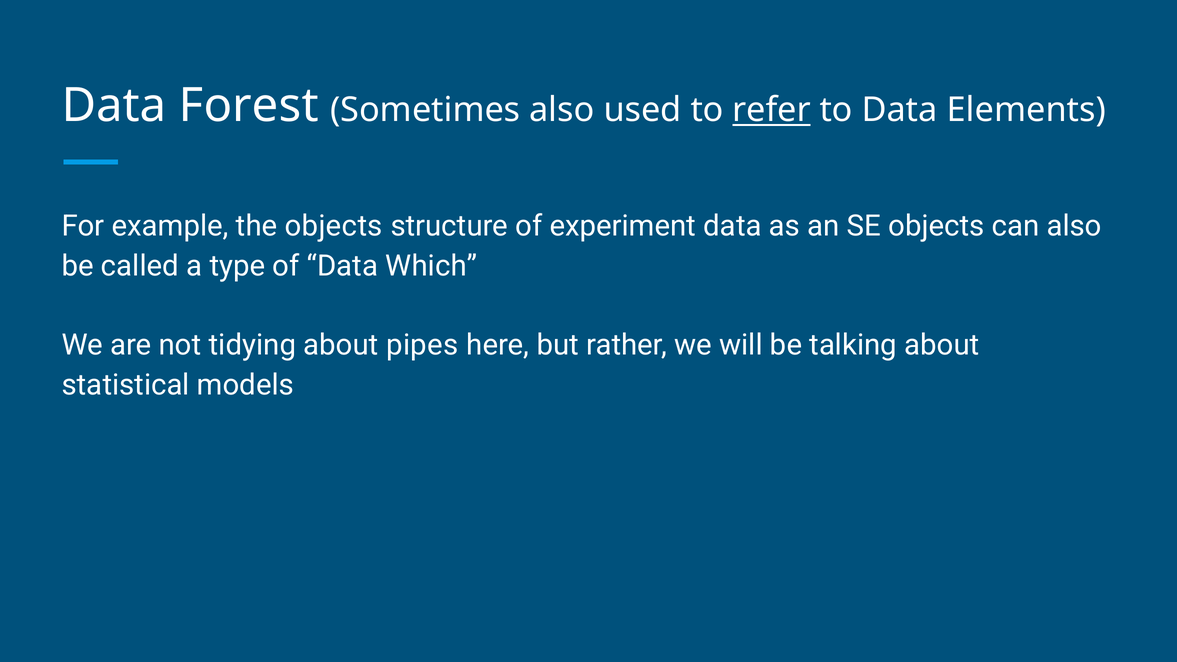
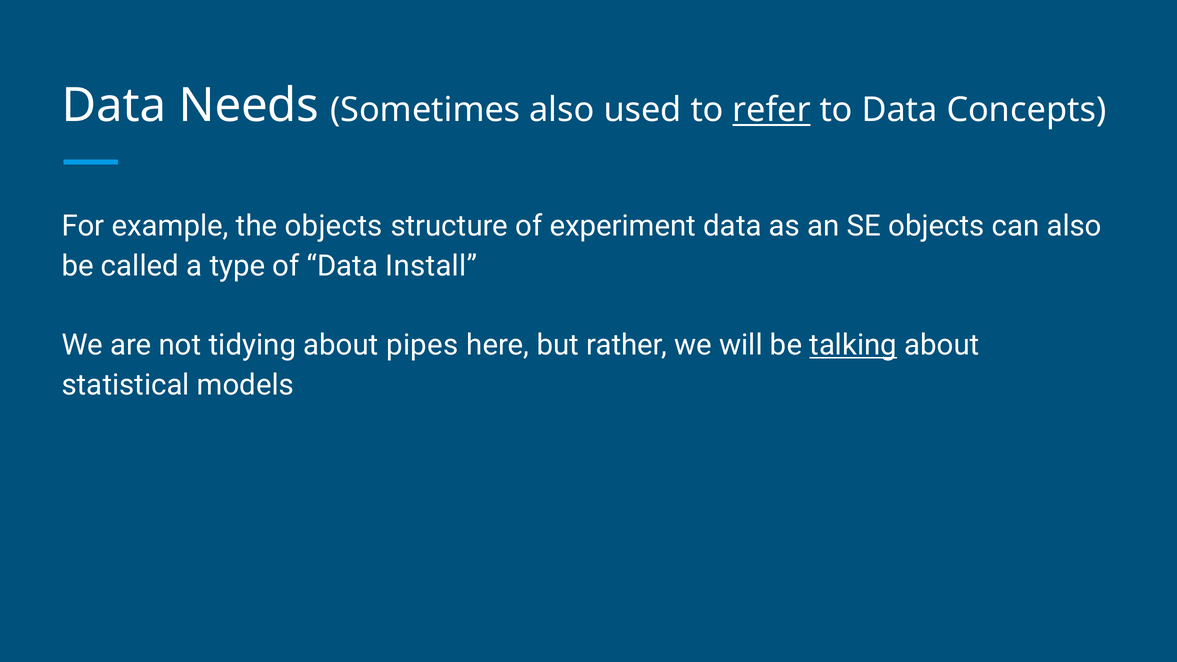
Forest: Forest -> Needs (249, 106)
Elements: Elements -> Concepts (1026, 110)
Which: Which -> Install (431, 266)
talking underline: none -> present (853, 345)
